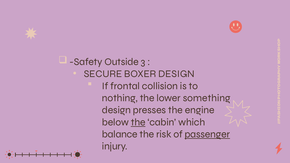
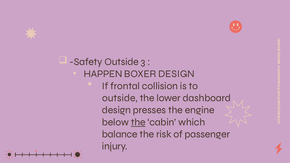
SECURE: SECURE -> HAPPEN (103, 74)
nothing: nothing -> outside (120, 98)
something: something -> dashboard (207, 98)
passenger underline: present -> none (207, 134)
